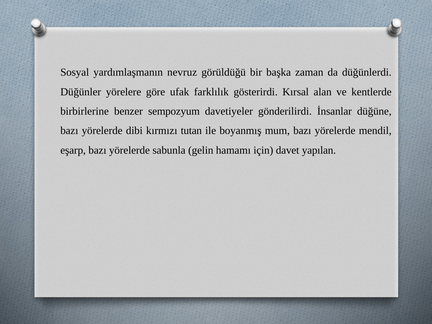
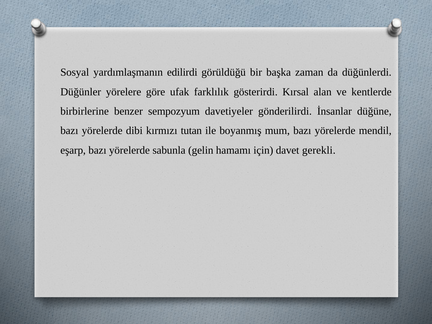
nevruz: nevruz -> edilirdi (182, 72)
yapılan: yapılan -> gerekli (319, 150)
